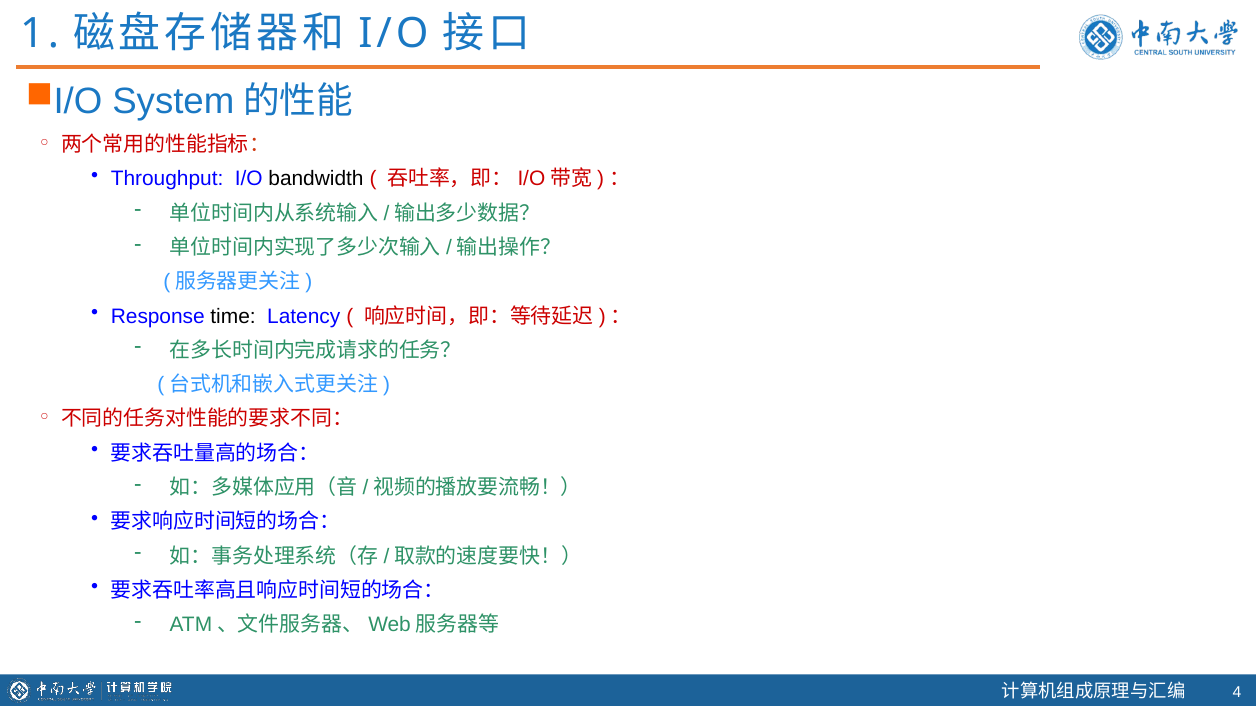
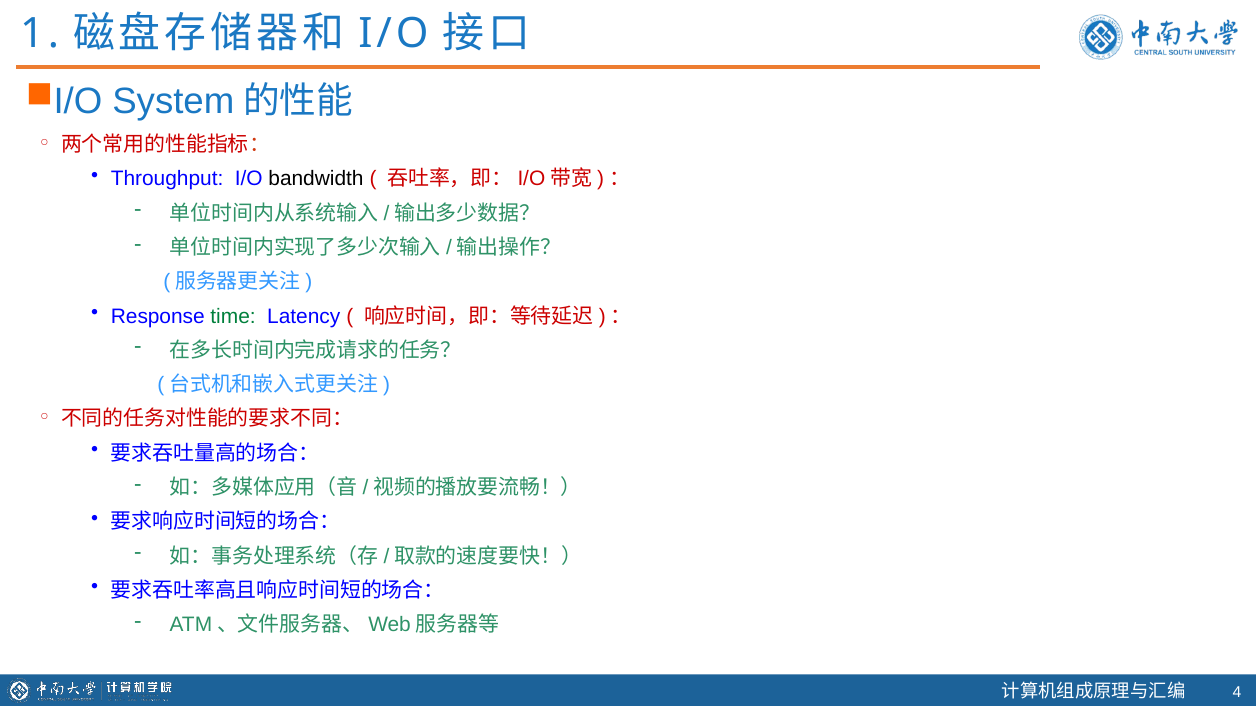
time colour: black -> green (233, 316)
